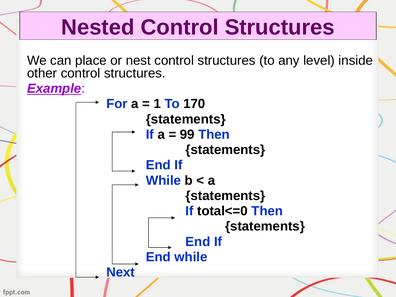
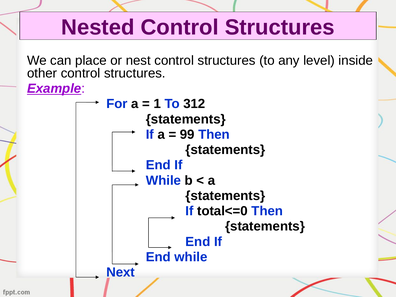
170: 170 -> 312 (194, 104)
